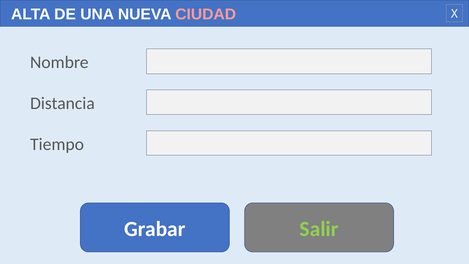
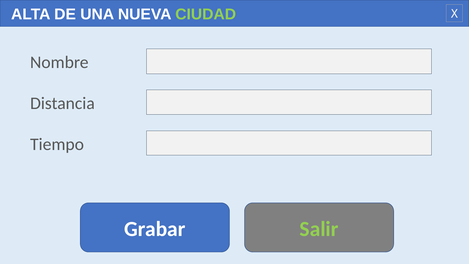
CIUDAD colour: pink -> light green (206, 14)
